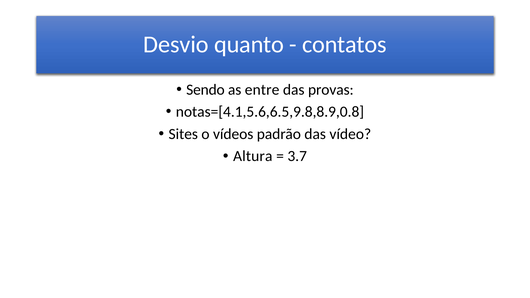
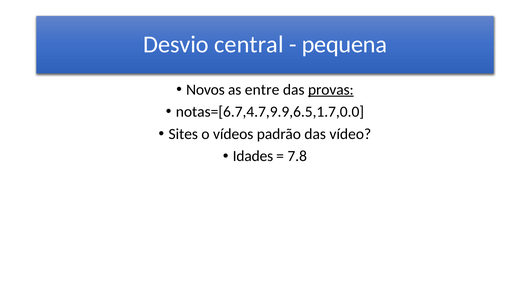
quanto: quanto -> central (249, 45)
contatos: contatos -> pequena (344, 45)
Sendo: Sendo -> Novos (205, 90)
provas underline: none -> present (331, 90)
notas=[4.1,5.6,6.5,9.8,8.9,0.8: notas=[4.1,5.6,6.5,9.8,8.9,0.8 -> notas=[6.7,4.7,9.9,6.5,1.7,0.0 (270, 112)
Altura: Altura -> Idades (253, 156)
3.7: 3.7 -> 7.8 (297, 156)
